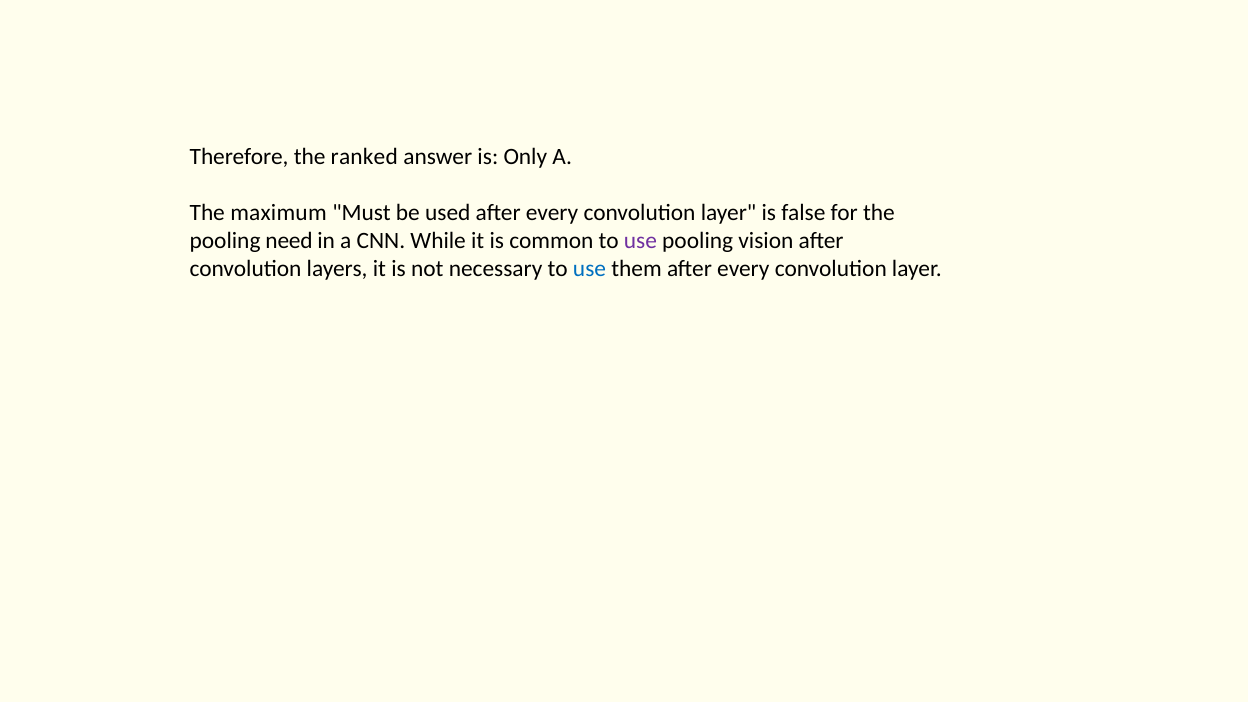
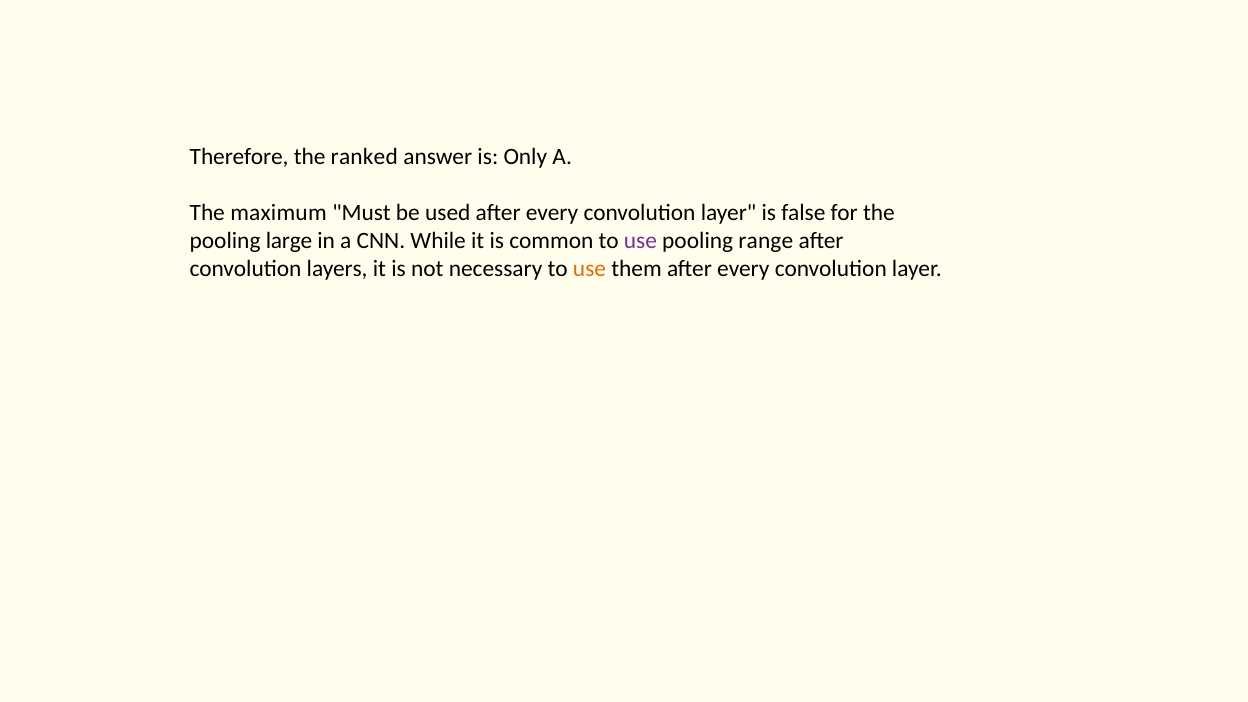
need: need -> large (289, 241)
vision: vision -> range (766, 241)
use colour: blue -> orange (590, 269)
